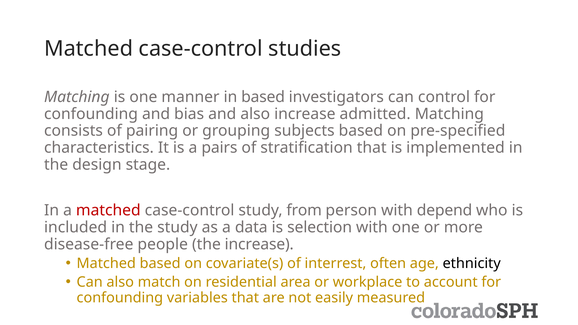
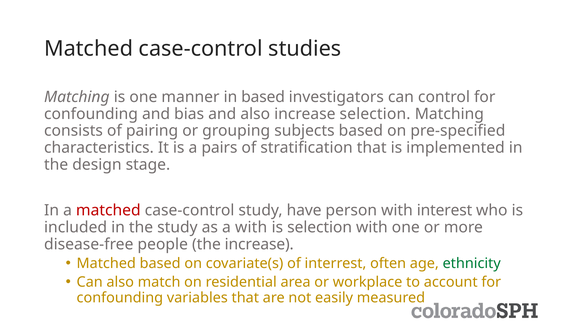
increase admitted: admitted -> selection (375, 114)
from: from -> have (304, 210)
depend: depend -> interest (445, 210)
a data: data -> with (251, 227)
ethnicity colour: black -> green (472, 264)
